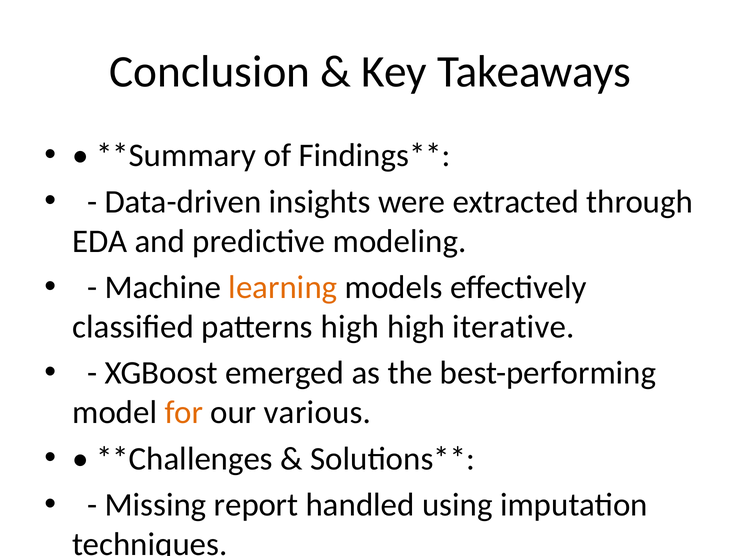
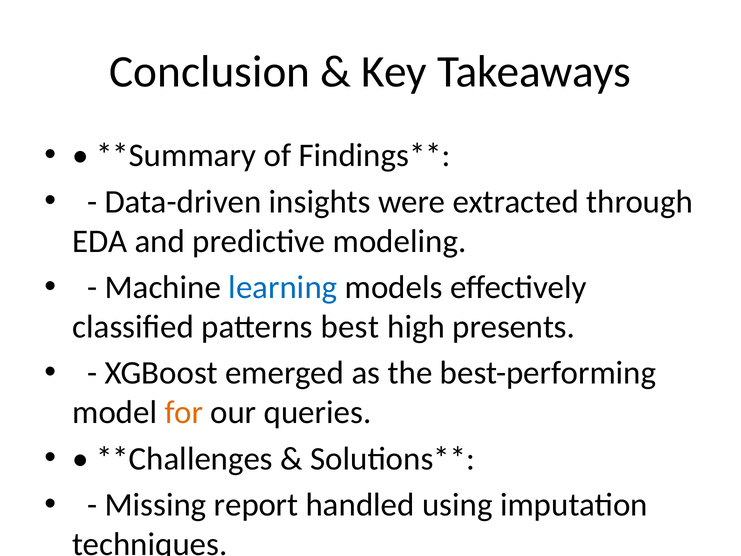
learning colour: orange -> blue (283, 287)
patterns high: high -> best (350, 327)
iterative: iterative -> presents (514, 327)
various: various -> queries (318, 412)
